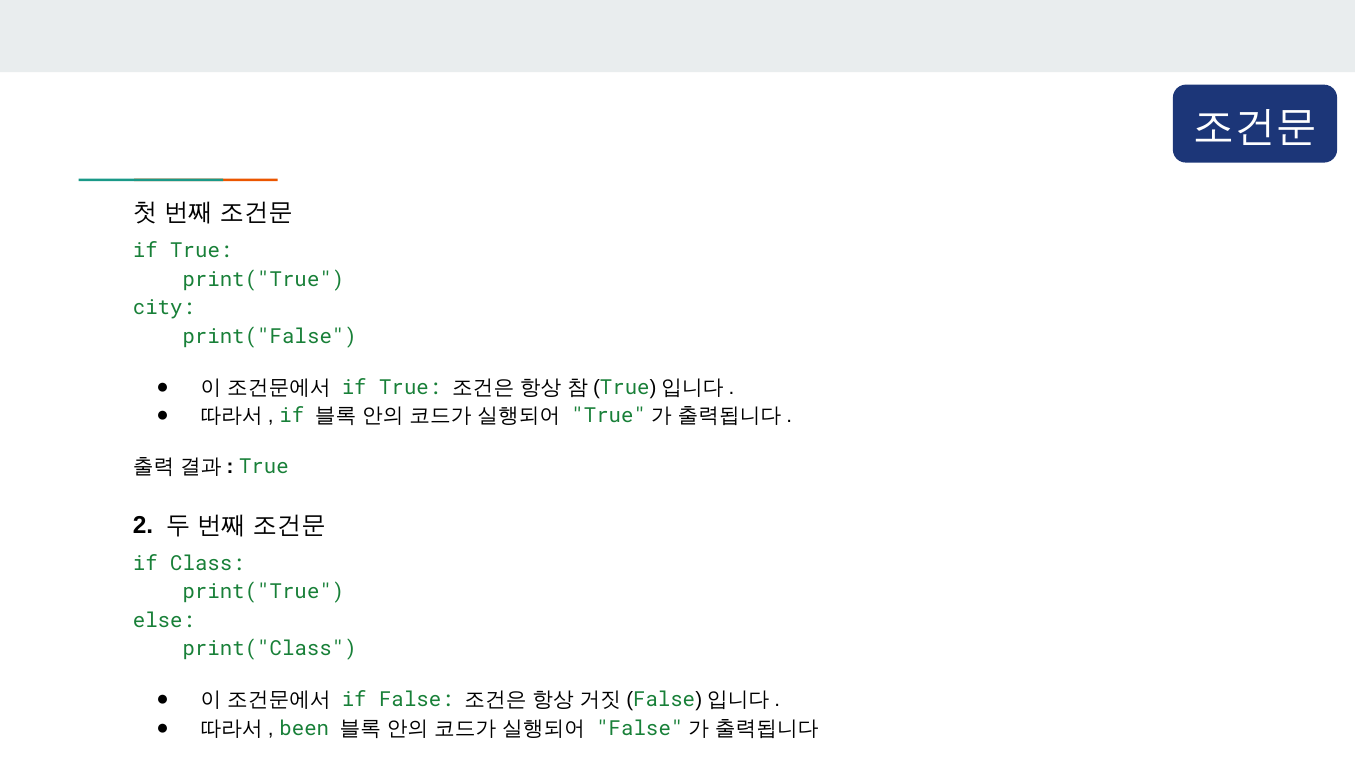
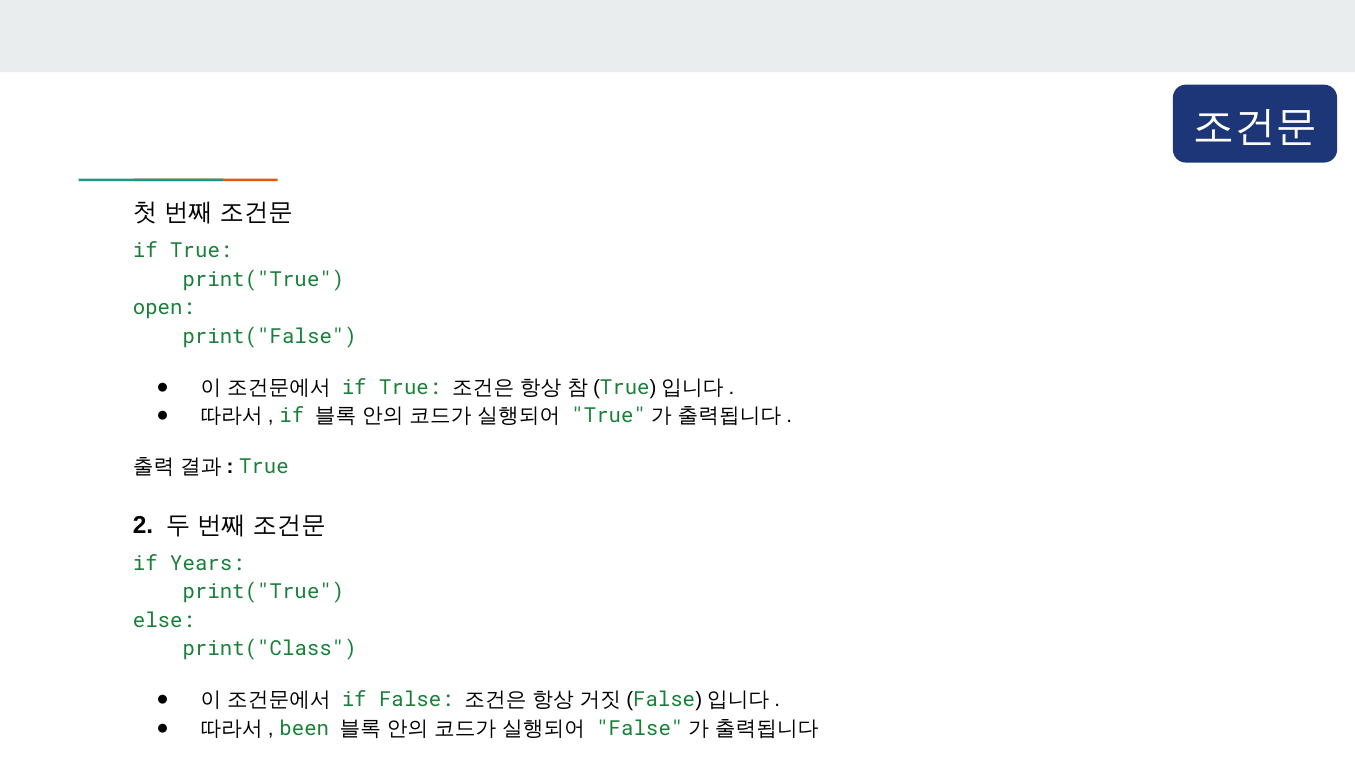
city: city -> open (164, 308)
Class: Class -> Years (207, 563)
